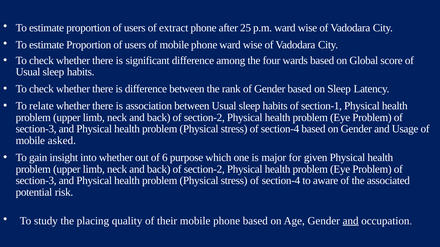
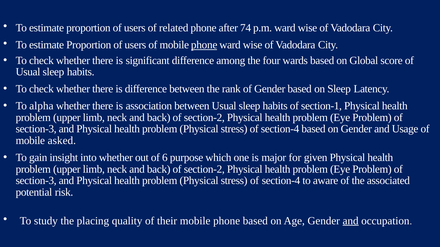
extract: extract -> related (174, 28)
25: 25 -> 74 (246, 28)
phone underline: none -> present (204, 45)
relate: relate -> alpha (41, 106)
